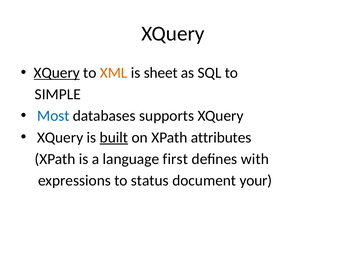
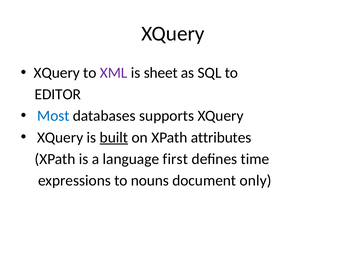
XQuery underline: present -> none (57, 73)
XML colour: orange -> purple (114, 73)
SIMPLE: SIMPLE -> EDITOR (58, 94)
with: with -> time (255, 159)
status: status -> nouns (150, 180)
your: your -> only (256, 180)
